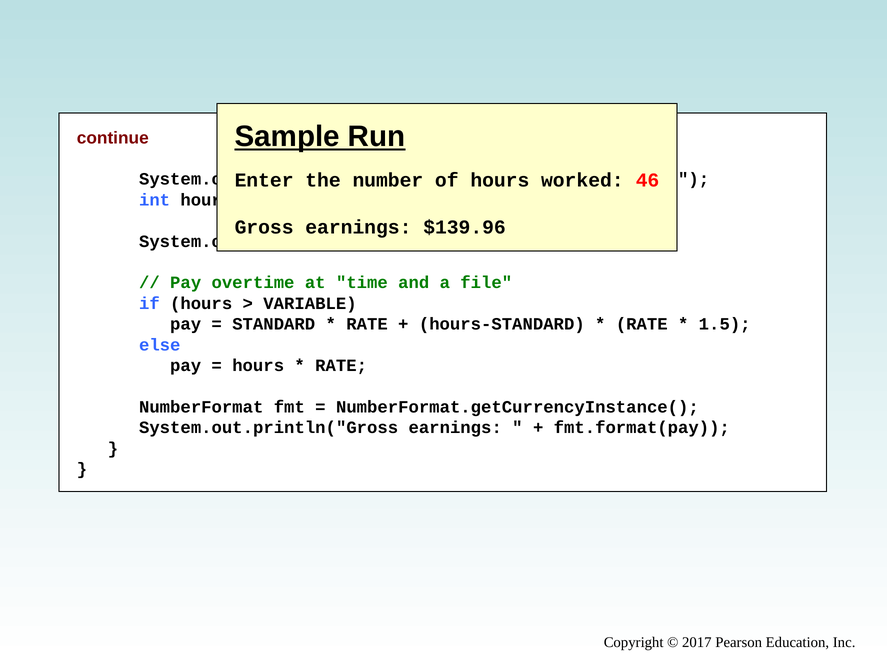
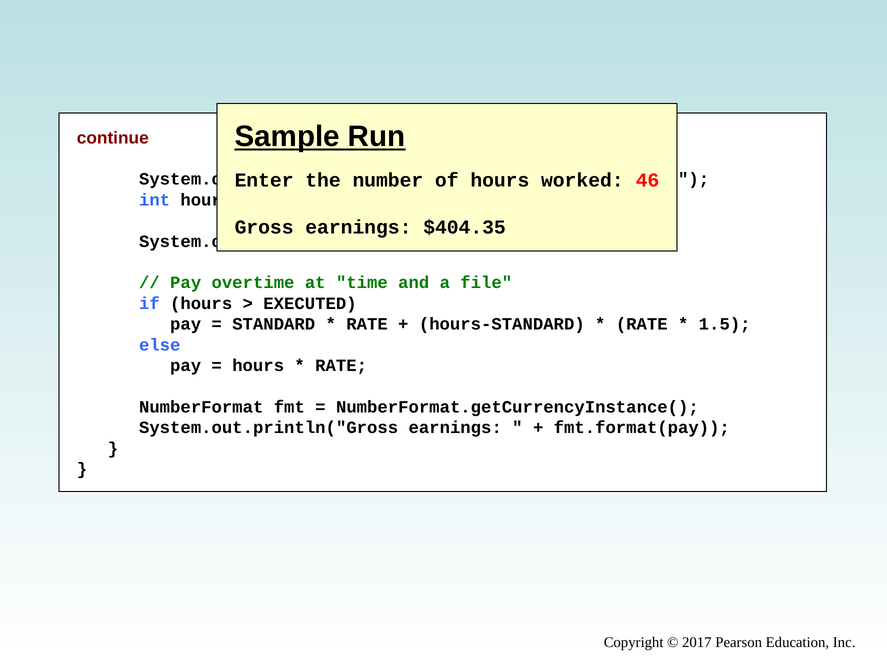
$139.96: $139.96 -> $404.35 (465, 227)
VARIABLE: VARIABLE -> EXECUTED (310, 304)
